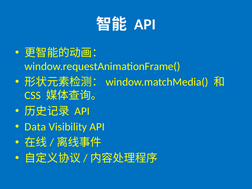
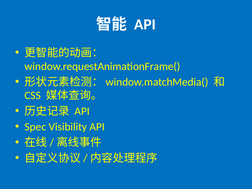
Data: Data -> Spec (35, 127)
